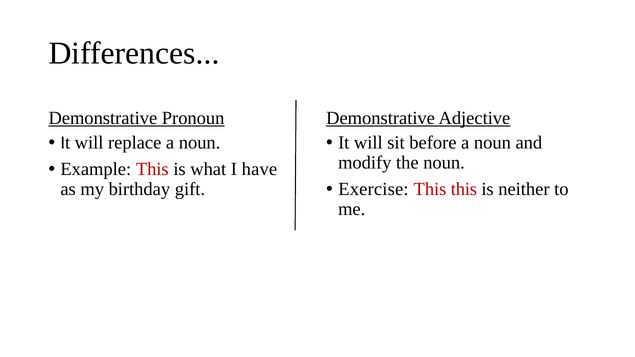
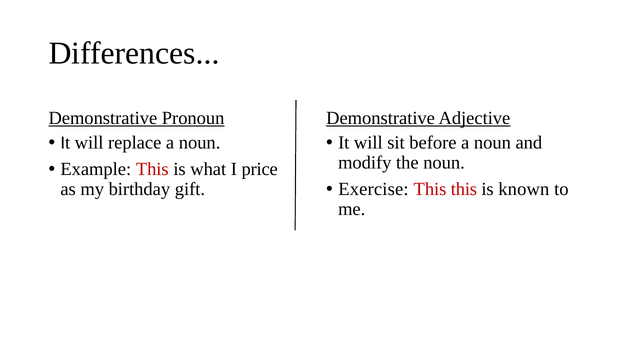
have: have -> price (260, 169)
neither: neither -> known (524, 189)
